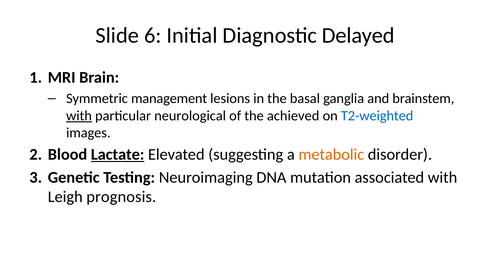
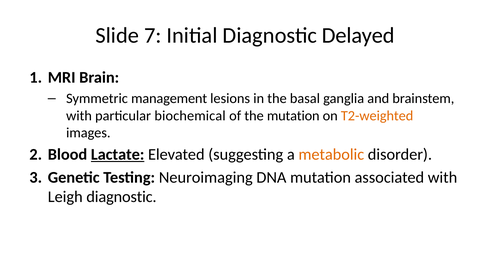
6: 6 -> 7 (153, 36)
with underline: present -> none (79, 116)
neurological: neurological -> biochemical (190, 116)
the achieved: achieved -> mutation (293, 116)
T2-weighted colour: blue -> orange (377, 116)
Leigh prognosis: prognosis -> diagnostic (121, 197)
